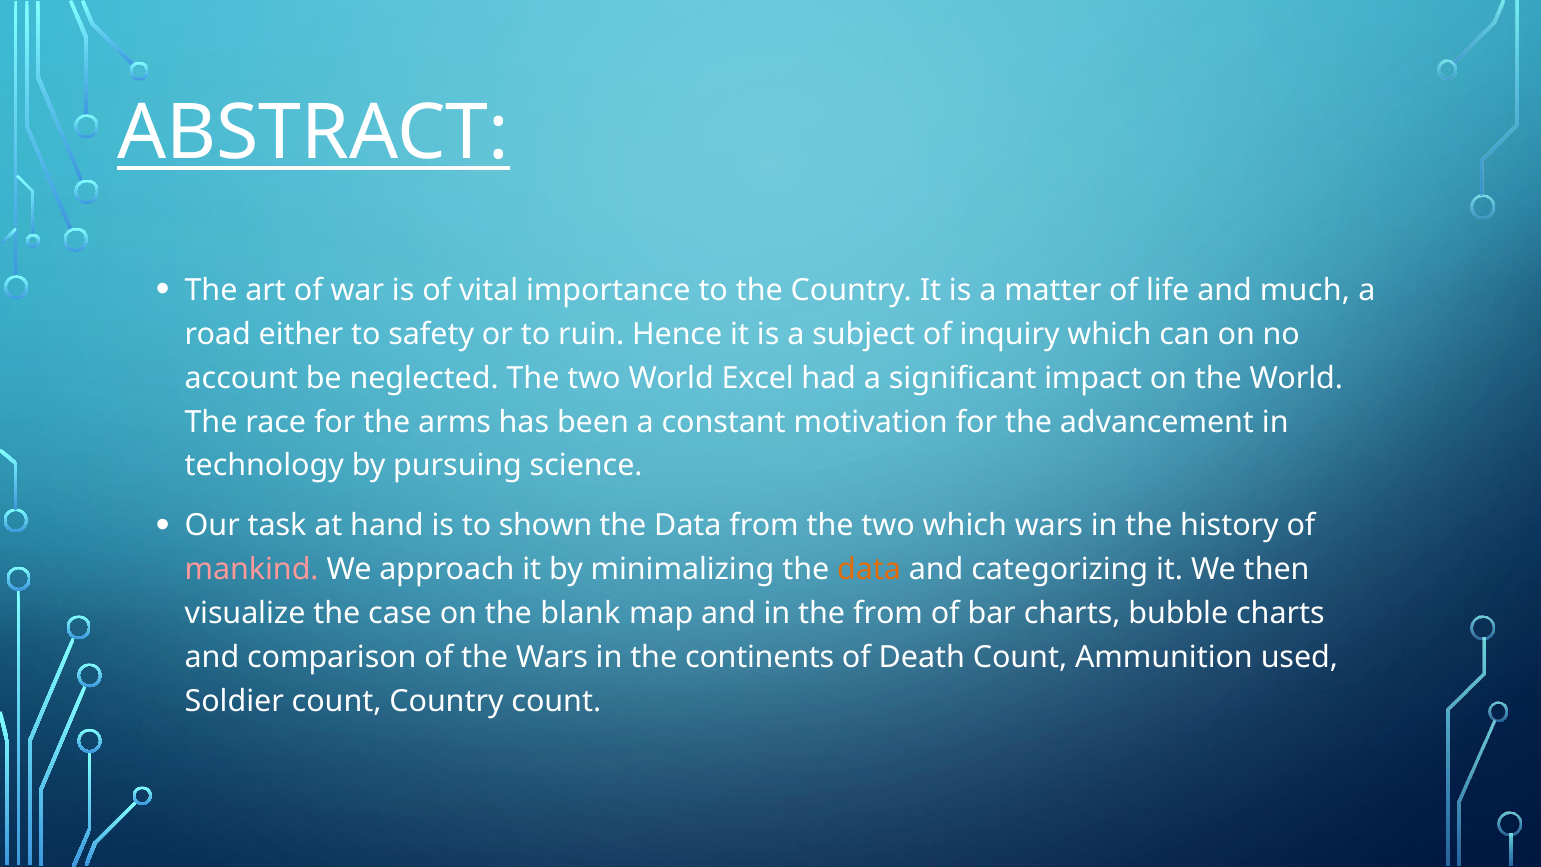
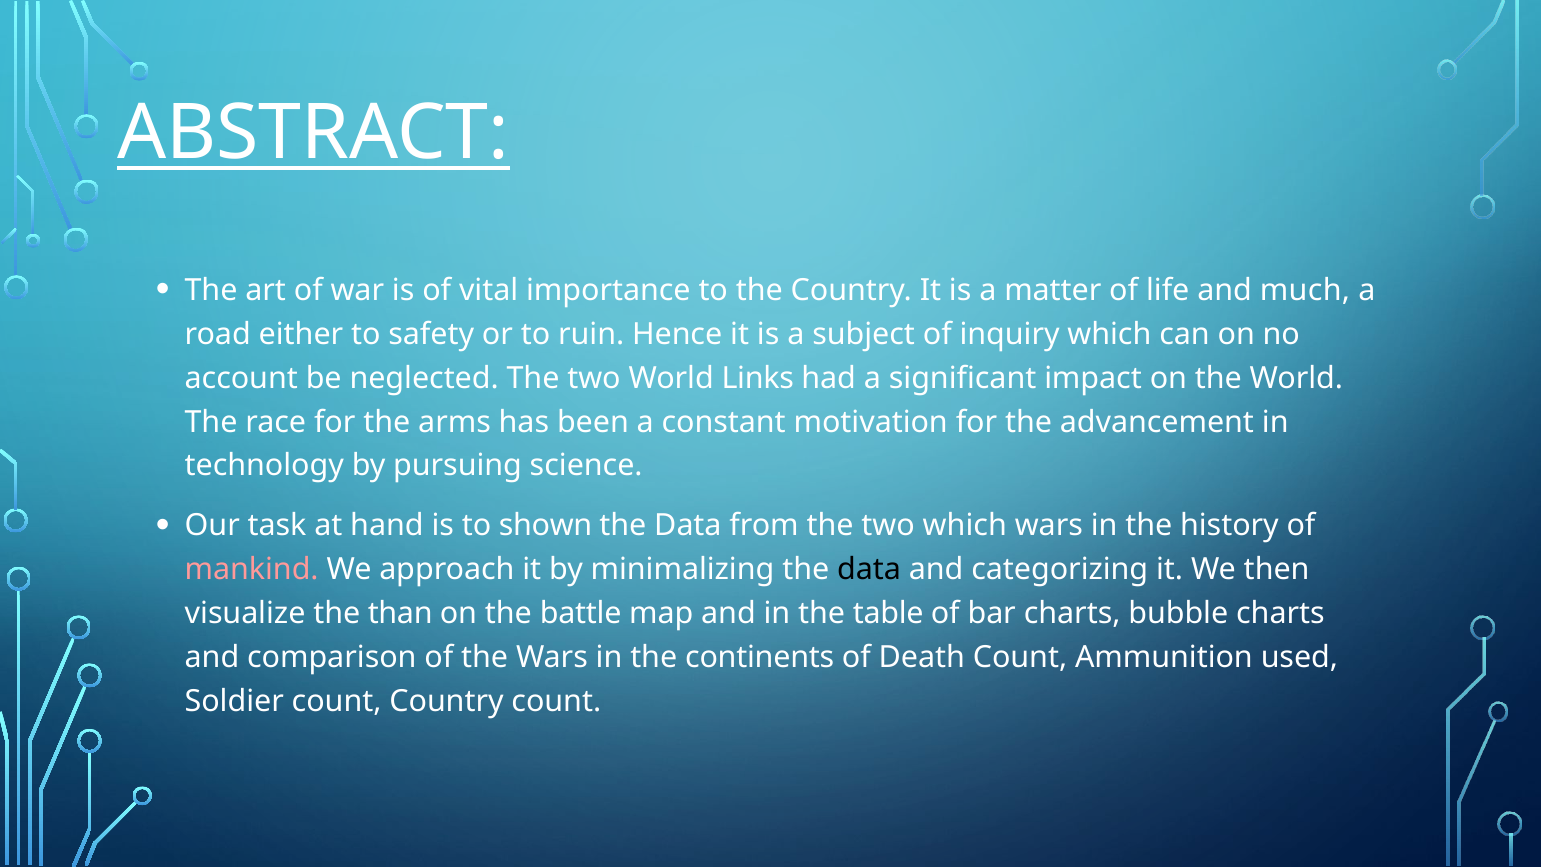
Excel: Excel -> Links (758, 378)
data colour: orange -> black (869, 570)
case: case -> than (400, 613)
blank: blank -> battle (581, 613)
the from: from -> table (888, 613)
